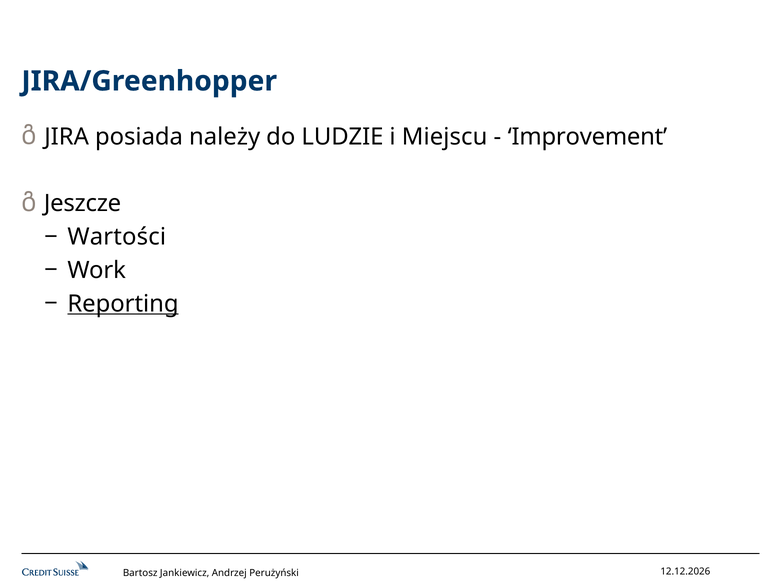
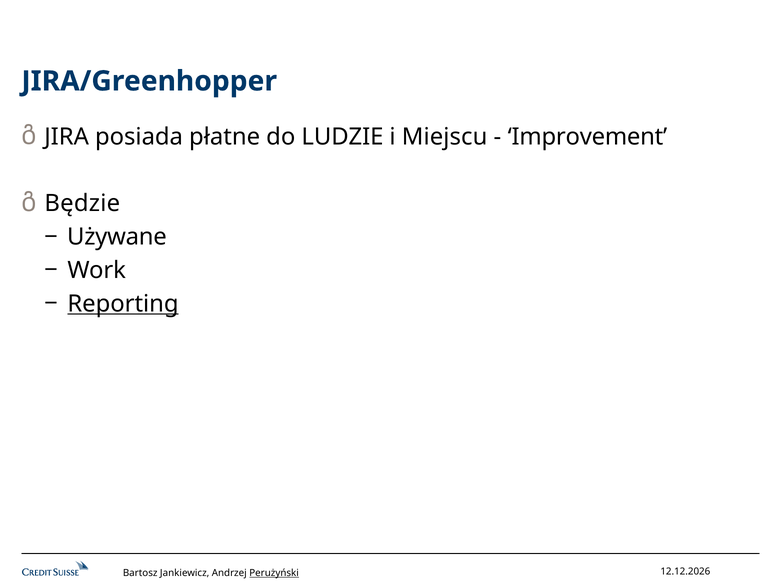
należy: należy -> płatne (225, 137)
Jeszcze: Jeszcze -> Będzie (82, 203)
Wartości: Wartości -> Używane (117, 237)
Perużyński underline: none -> present (274, 573)
